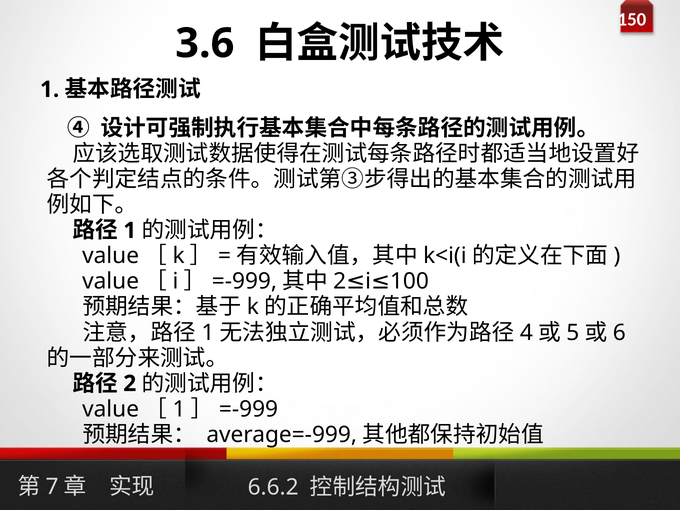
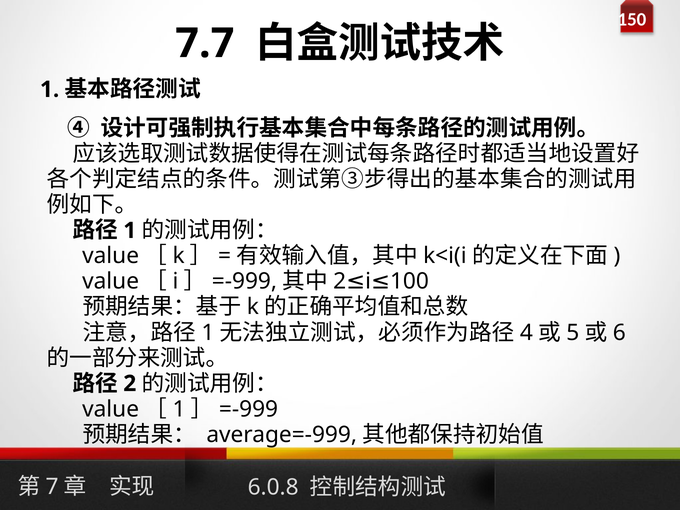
3.6: 3.6 -> 7.7 (205, 43)
6.6.2: 6.6.2 -> 6.0.8 (273, 487)
